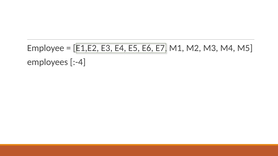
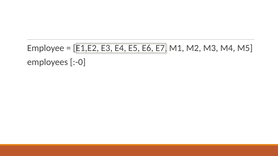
:-4: :-4 -> :-0 (78, 62)
